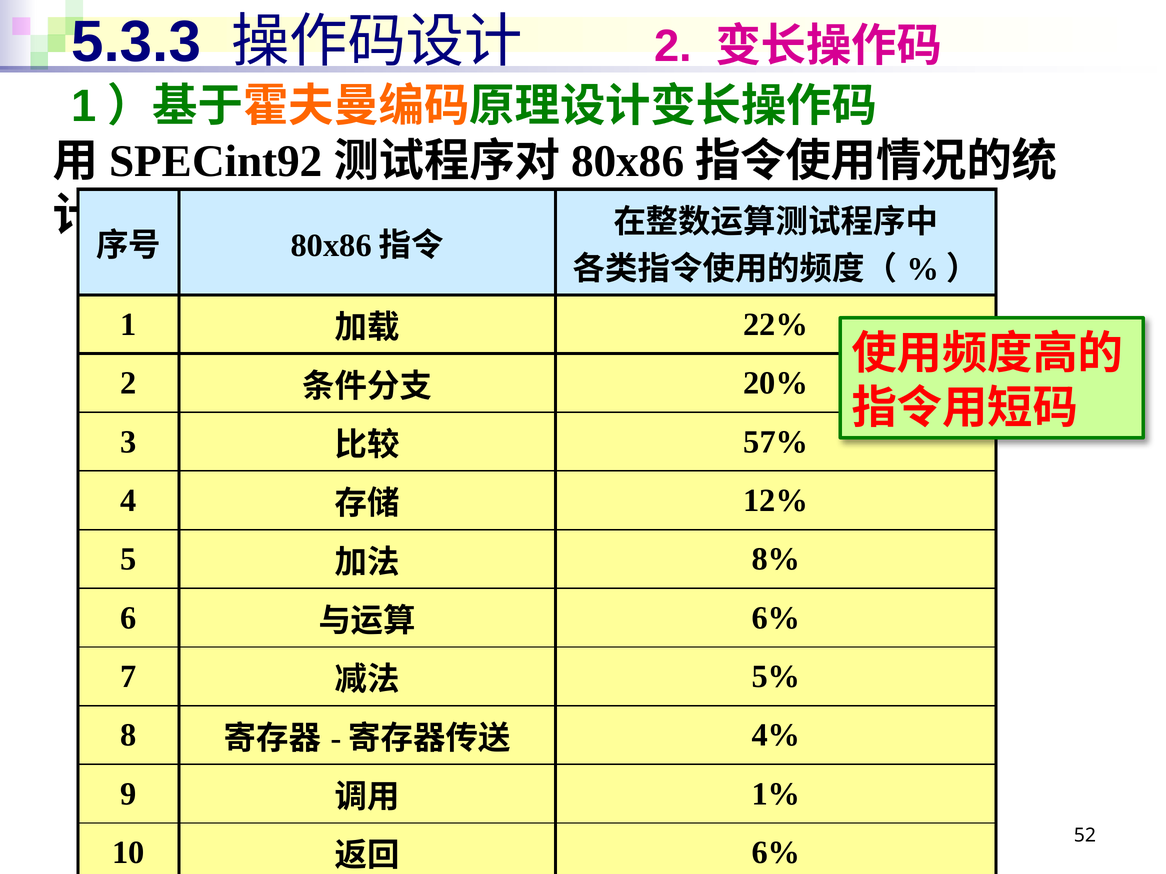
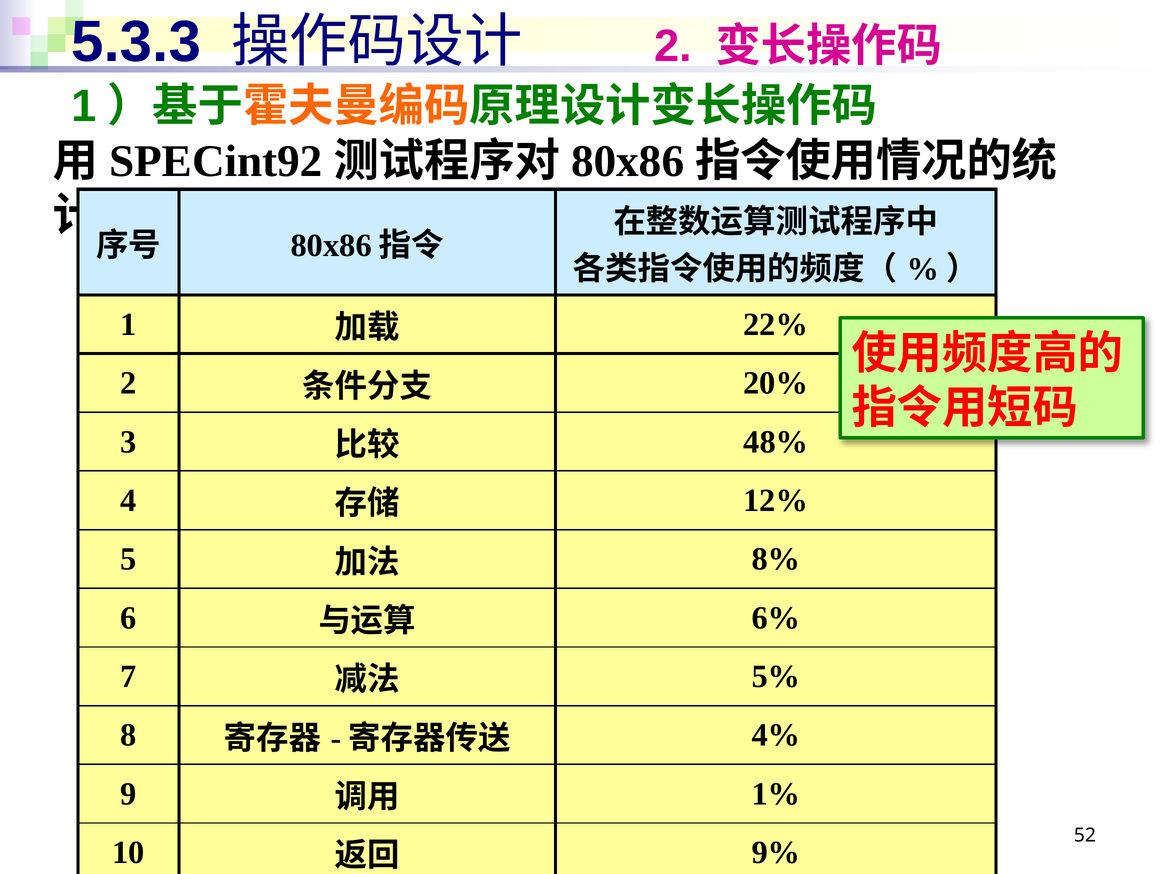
57%: 57% -> 48% (776, 442)
6%: 6% -> 9% (776, 853)
